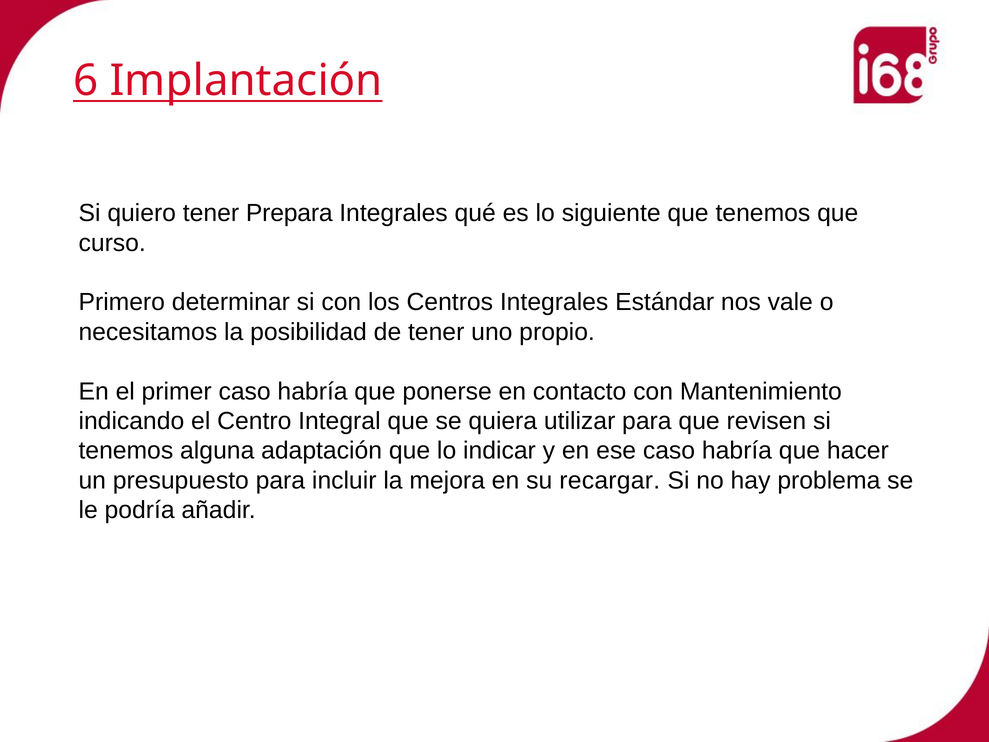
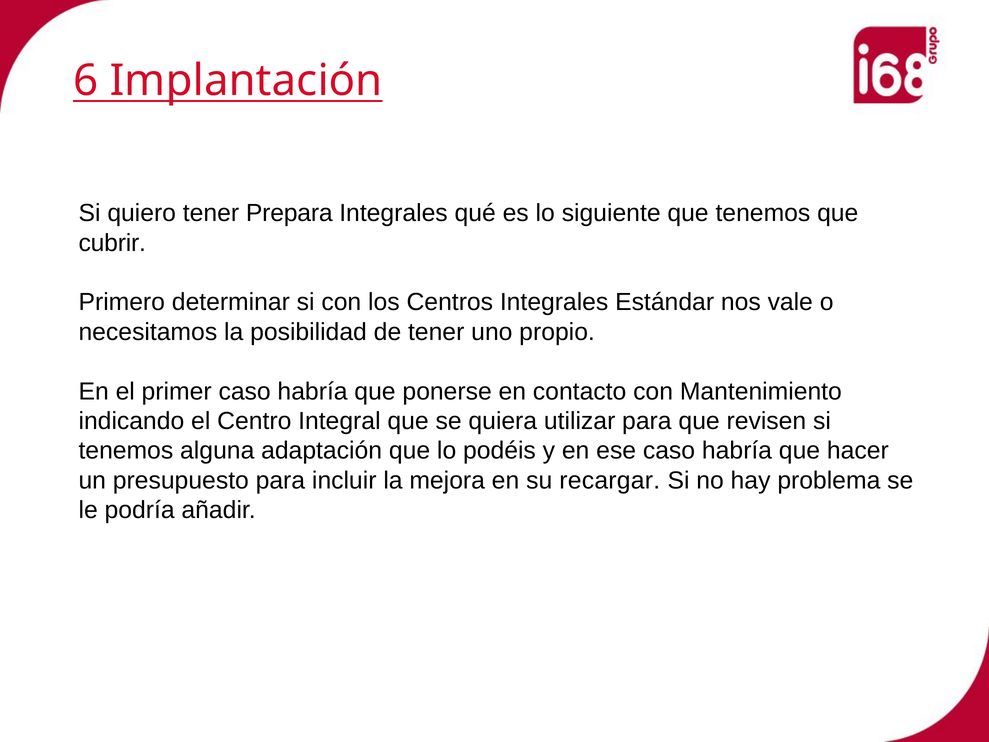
curso: curso -> cubrir (112, 243)
indicar: indicar -> podéis (499, 451)
